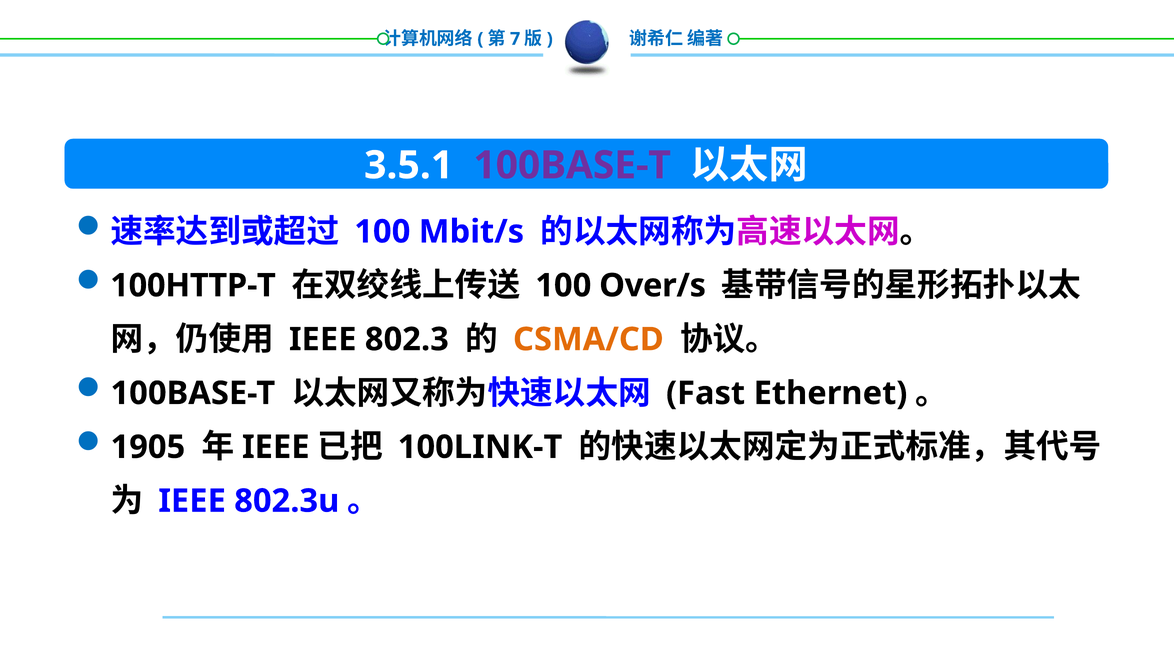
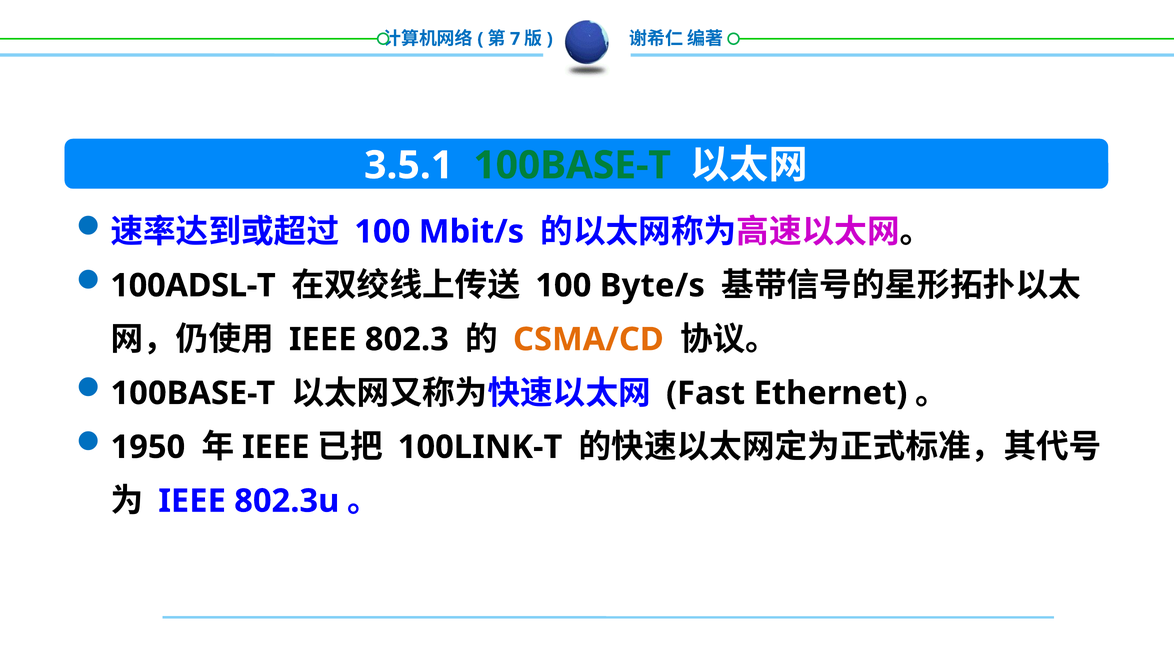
100BASE-T colour: purple -> green (572, 165)
100HTTP-T: 100HTTP-T -> 100ADSL-T (193, 285)
Over/s: Over/s -> Byte/s (652, 285)
1905: 1905 -> 1950 (148, 447)
